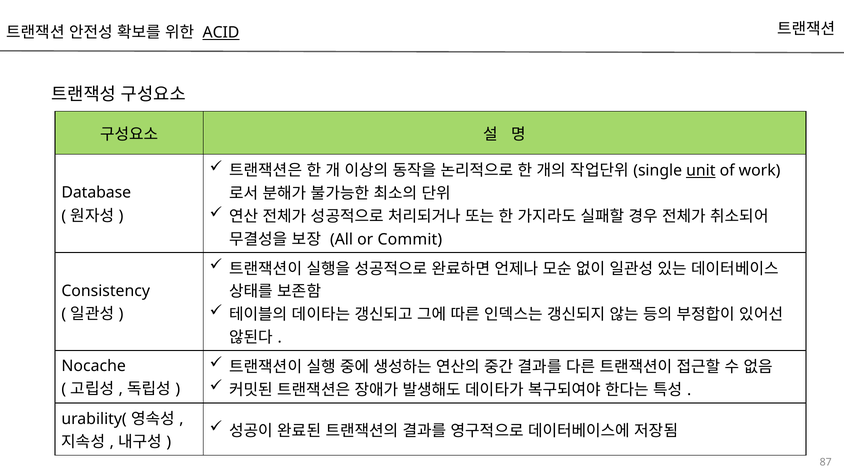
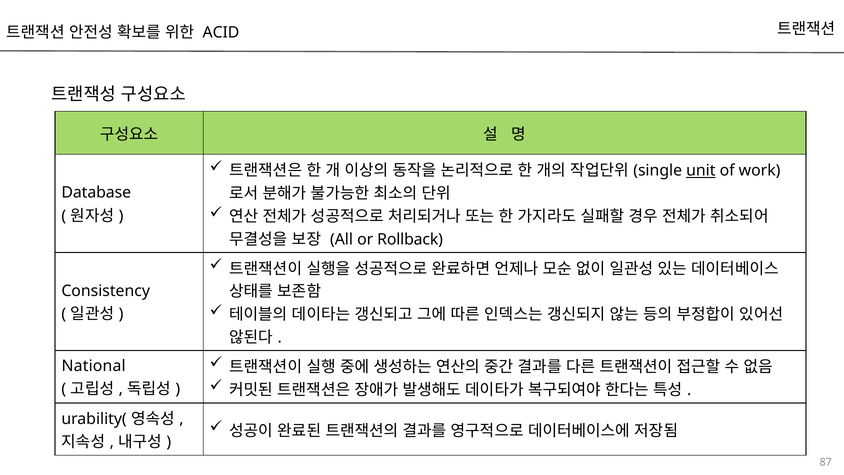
ACID underline: present -> none (221, 33)
Commit: Commit -> Rollback (410, 239)
Nocache: Nocache -> National (94, 366)
